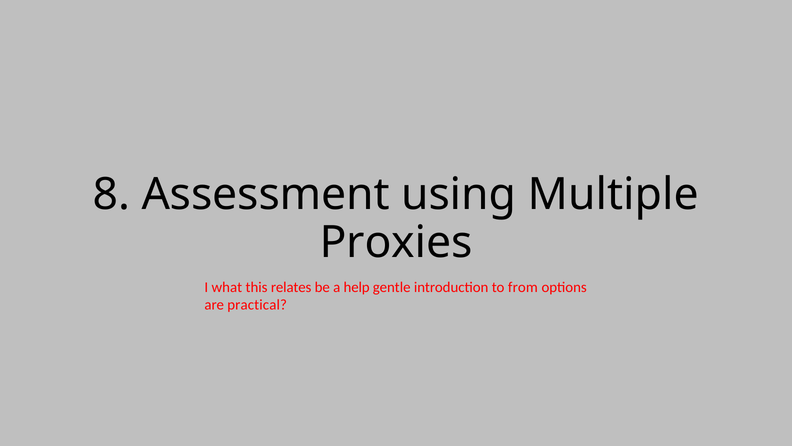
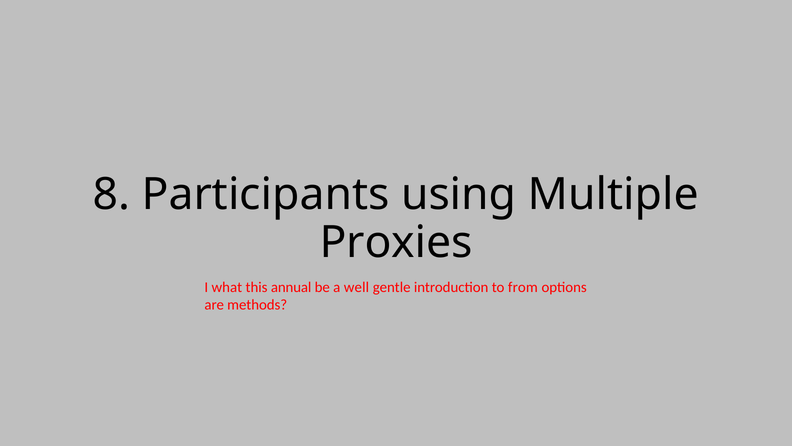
Assessment: Assessment -> Participants (266, 194)
relates: relates -> annual (291, 287)
help: help -> well (356, 287)
practical: practical -> methods (257, 305)
